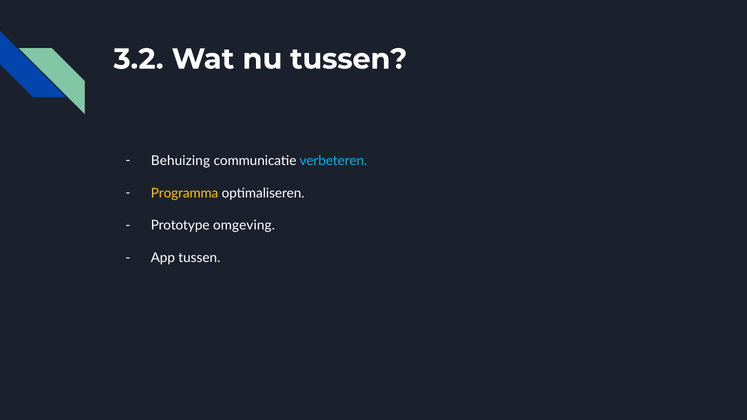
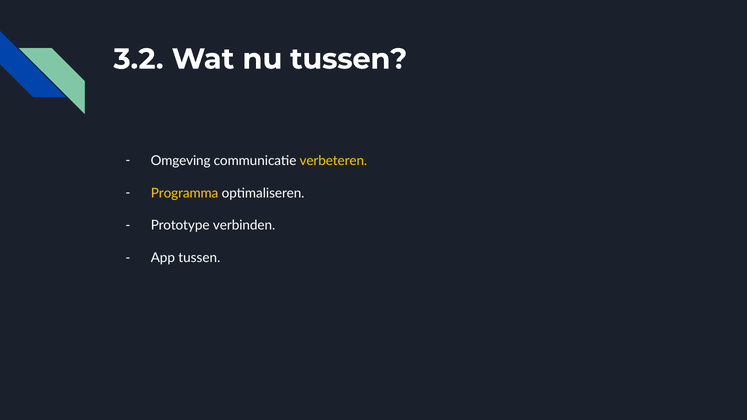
Behuizing: Behuizing -> Omgeving (181, 161)
verbeteren colour: light blue -> yellow (333, 161)
omgeving: omgeving -> verbinden (244, 226)
